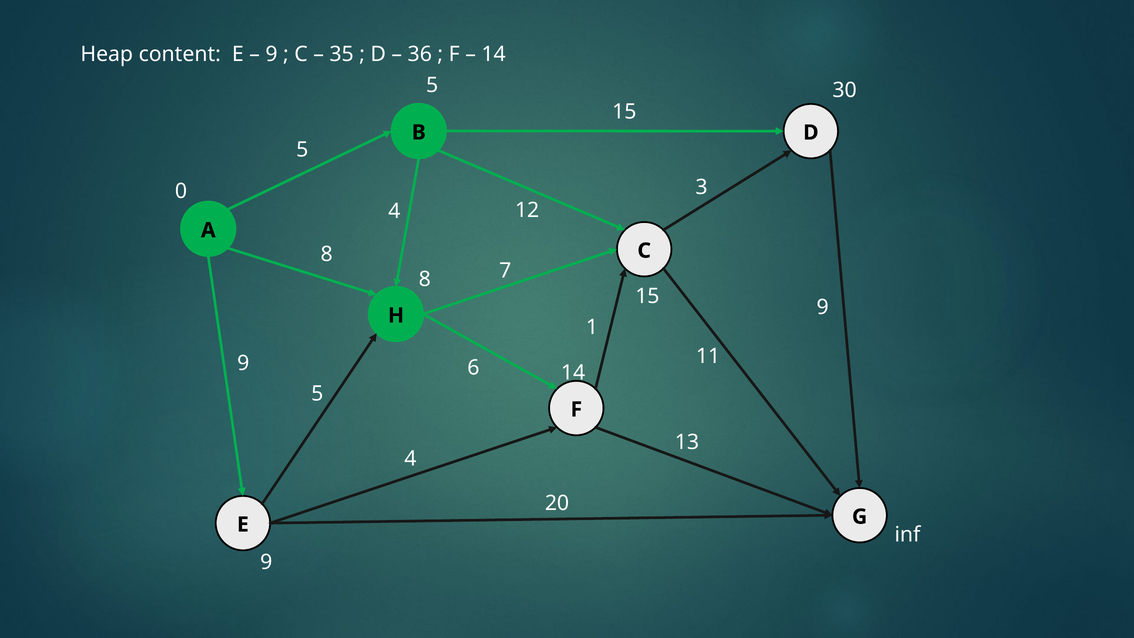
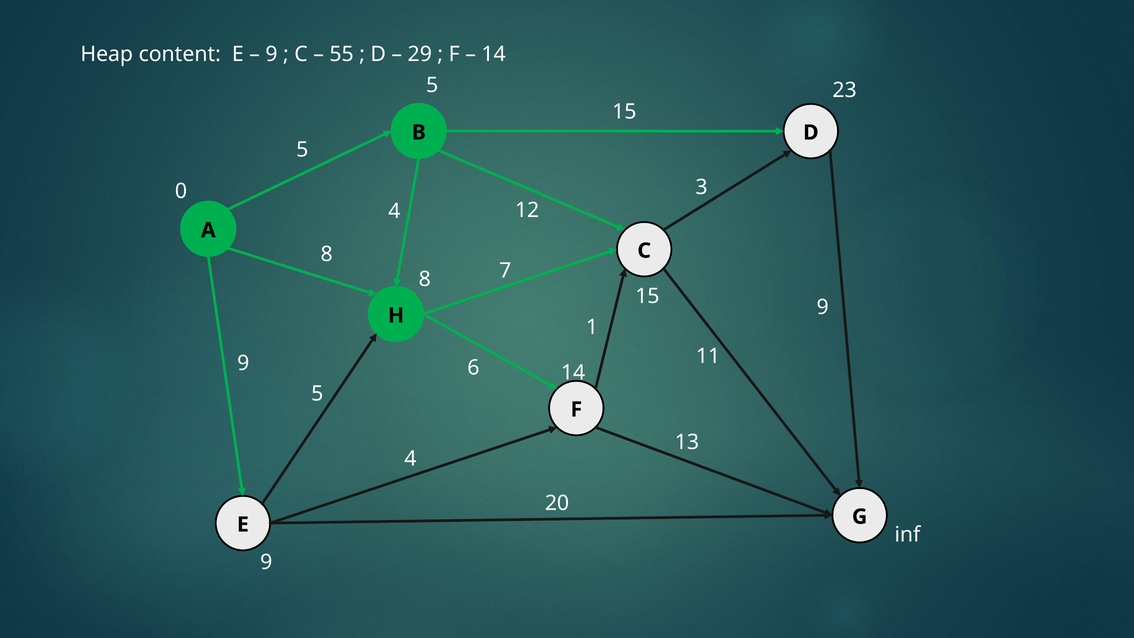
35: 35 -> 55 (342, 54)
36: 36 -> 29 (420, 54)
30: 30 -> 23 (845, 90)
